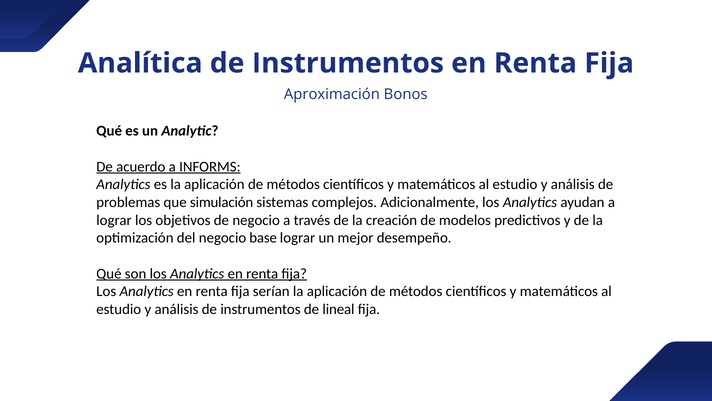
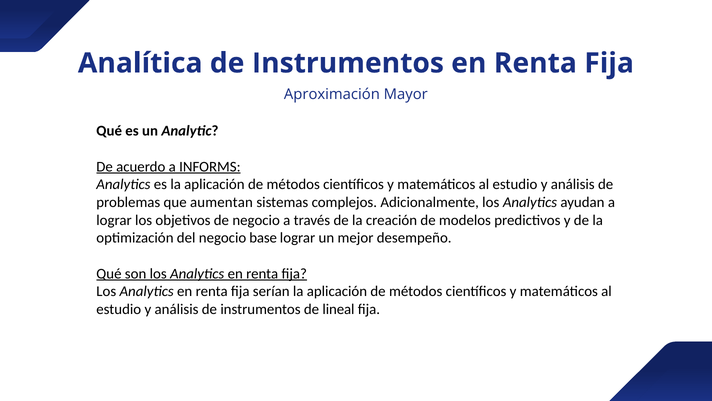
Bonos: Bonos -> Mayor (406, 94)
simulación: simulación -> aumentan (221, 202)
